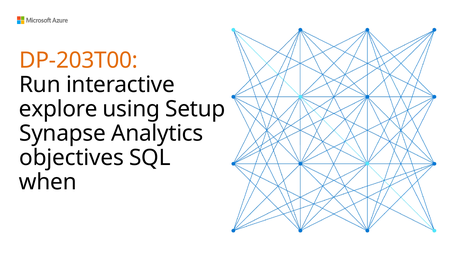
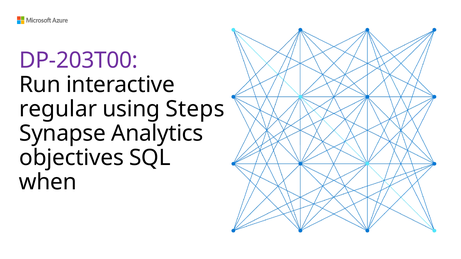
DP-203T00 colour: orange -> purple (79, 60)
explore: explore -> regular (58, 109)
Setup: Setup -> Steps (195, 109)
